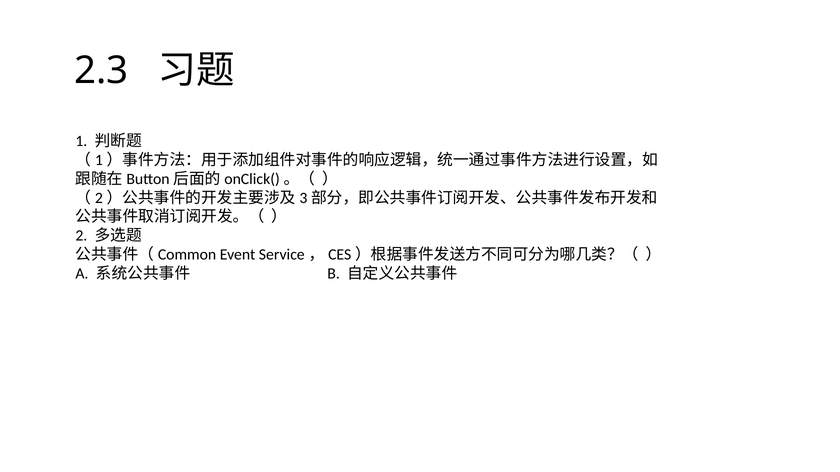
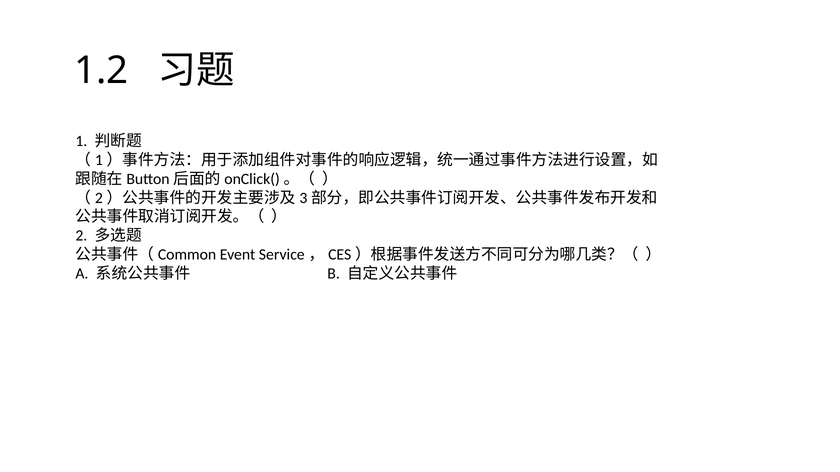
2.3: 2.3 -> 1.2 (101, 71)
